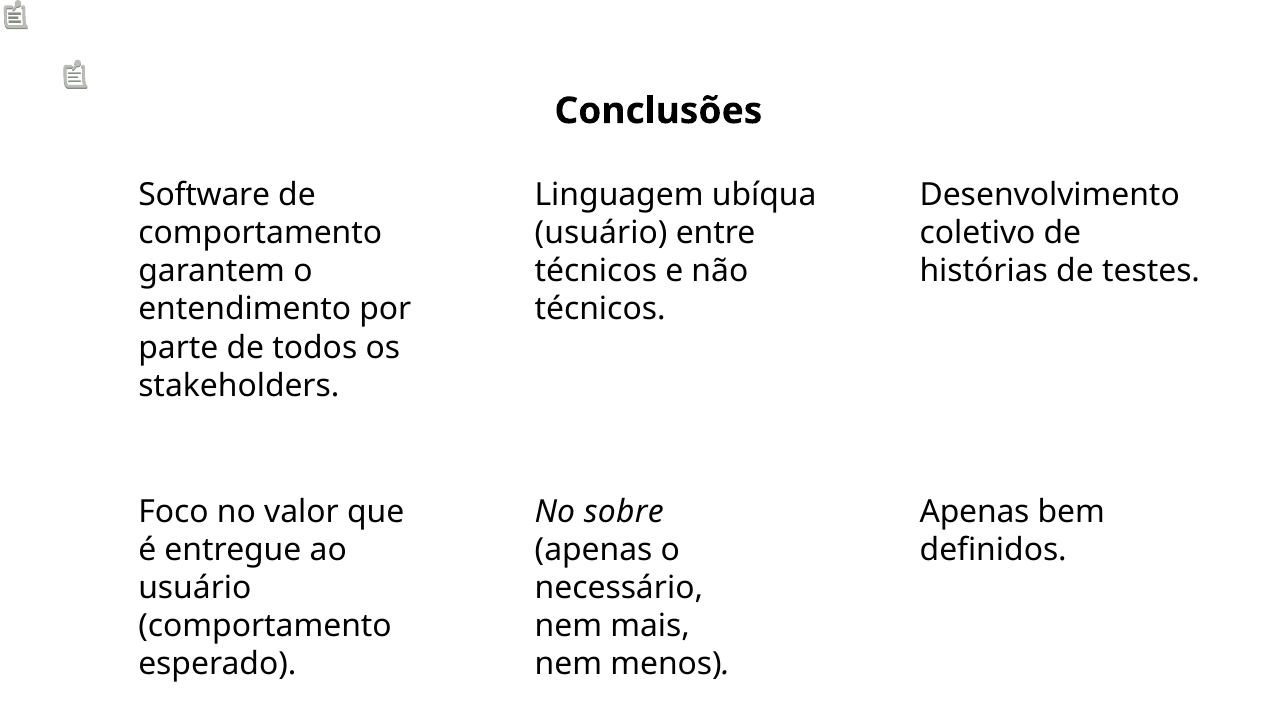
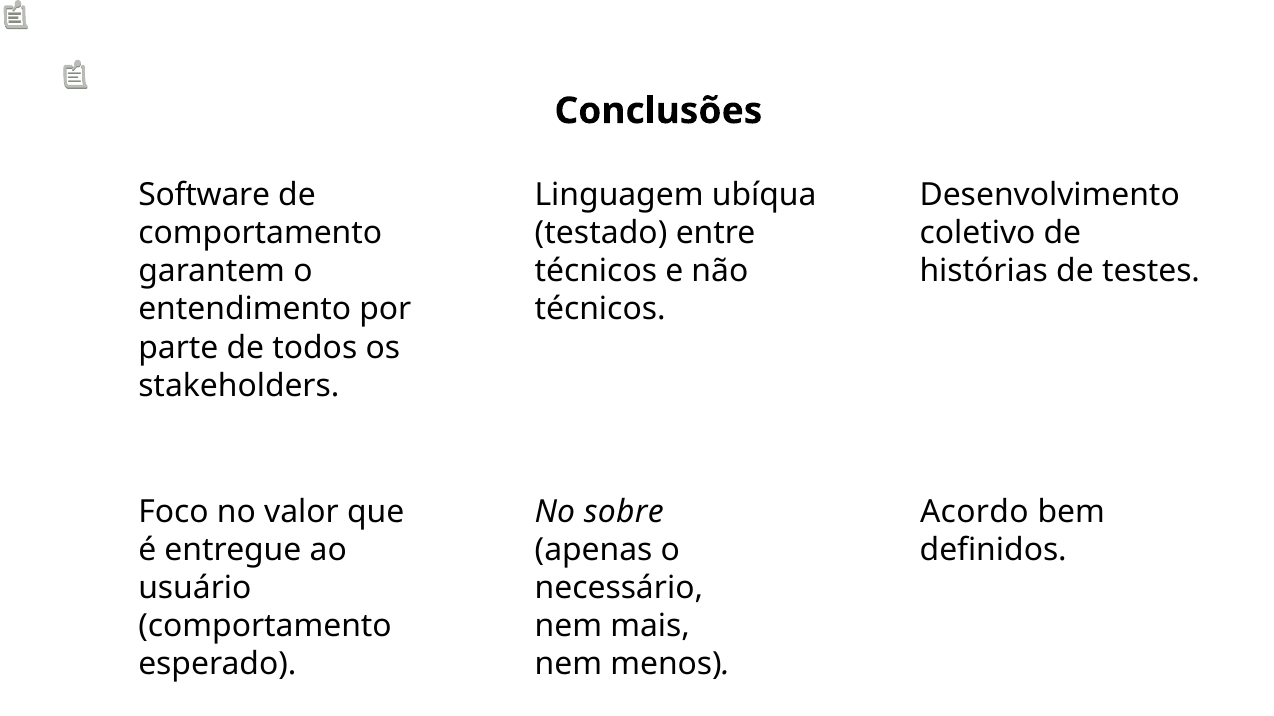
usuário: usuário -> testado (601, 233)
Apenas: Apenas -> Acordo (974, 512)
